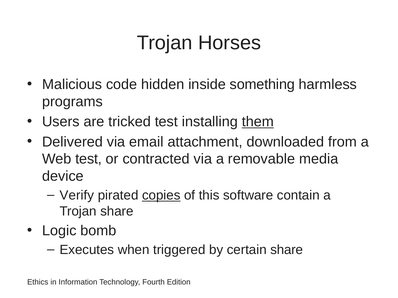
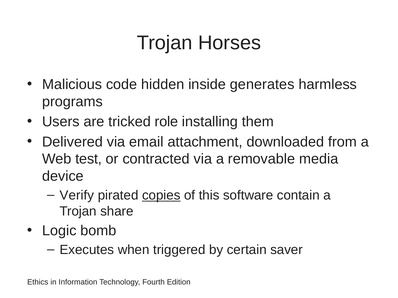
something: something -> generates (262, 85)
tricked test: test -> role (166, 122)
them underline: present -> none (258, 122)
certain share: share -> saver (287, 250)
